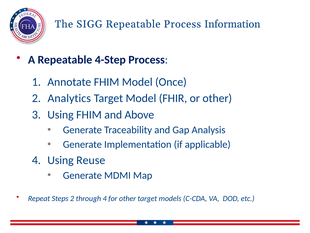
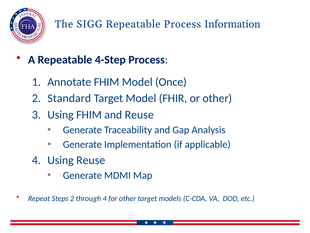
Analytics: Analytics -> Standard (69, 98)
and Above: Above -> Reuse (139, 115)
